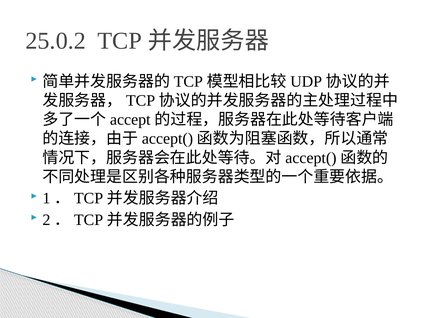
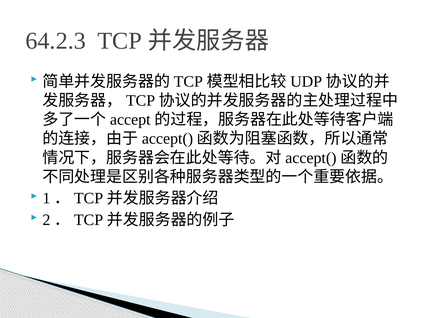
25.0.2: 25.0.2 -> 64.2.3 (56, 41)
